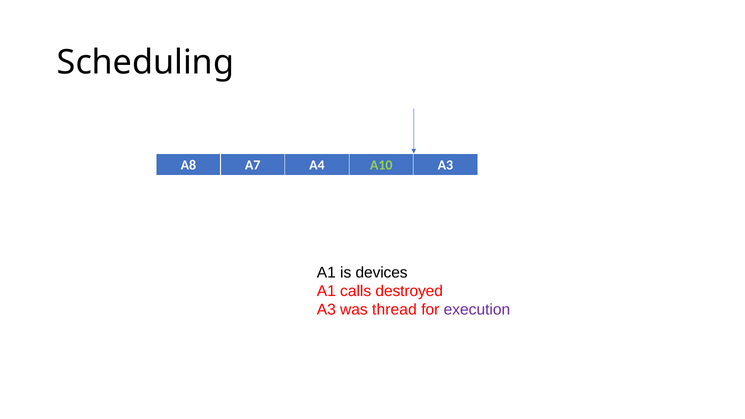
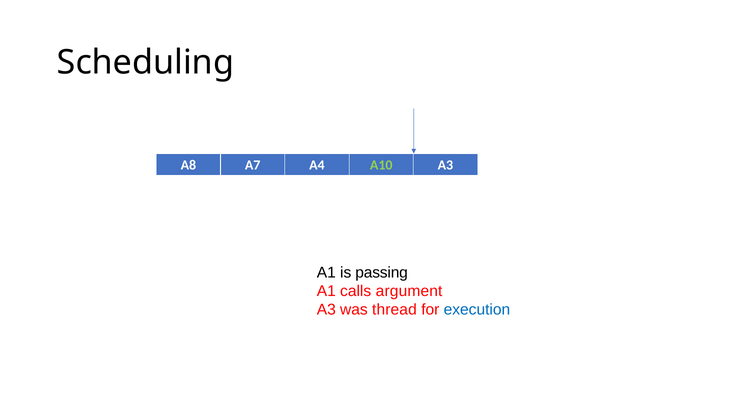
devices: devices -> passing (382, 273)
destroyed: destroyed -> argument (409, 291)
execution colour: purple -> blue (477, 310)
